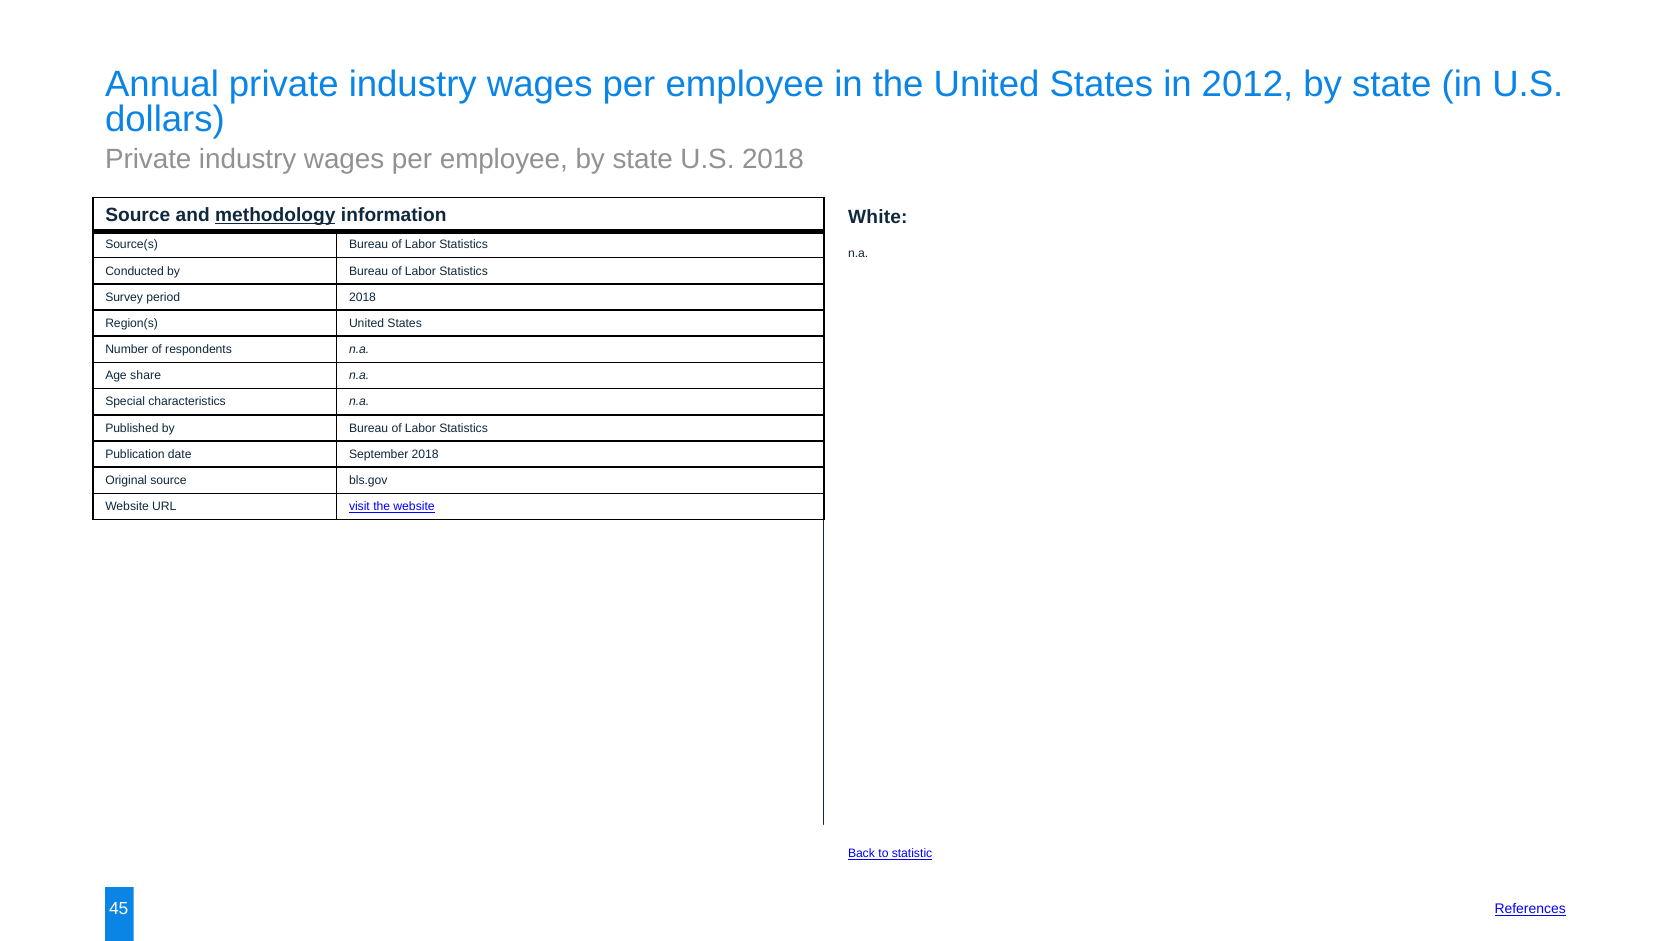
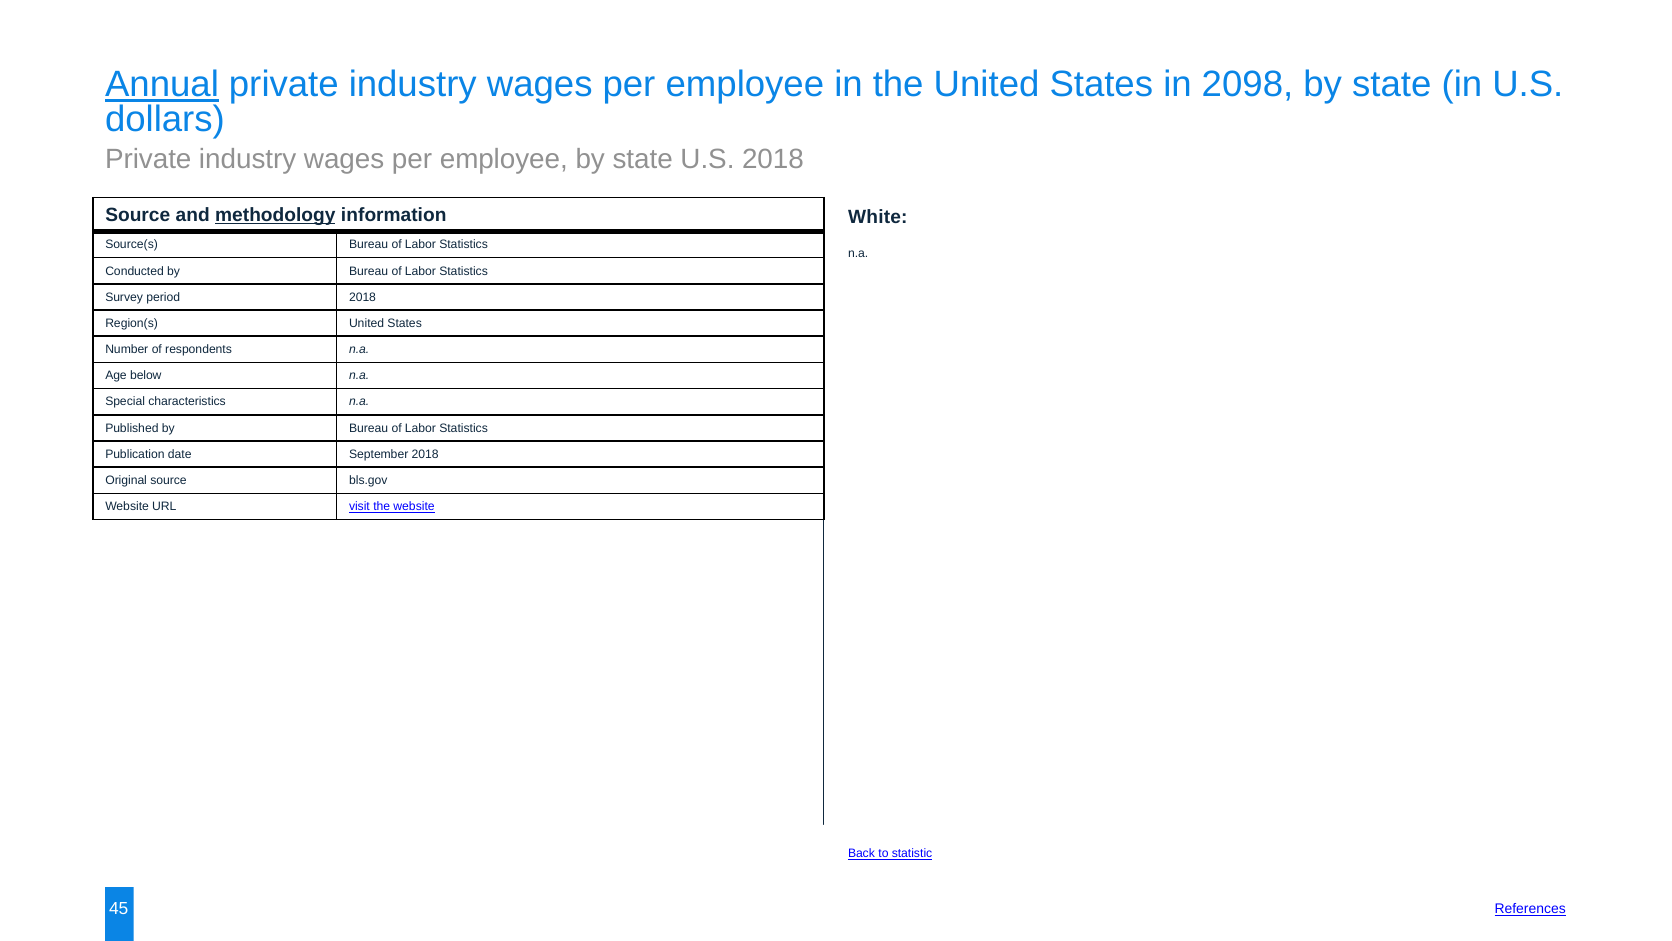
Annual underline: none -> present (162, 85)
2012: 2012 -> 2098 (1248, 85)
share: share -> below (146, 376)
